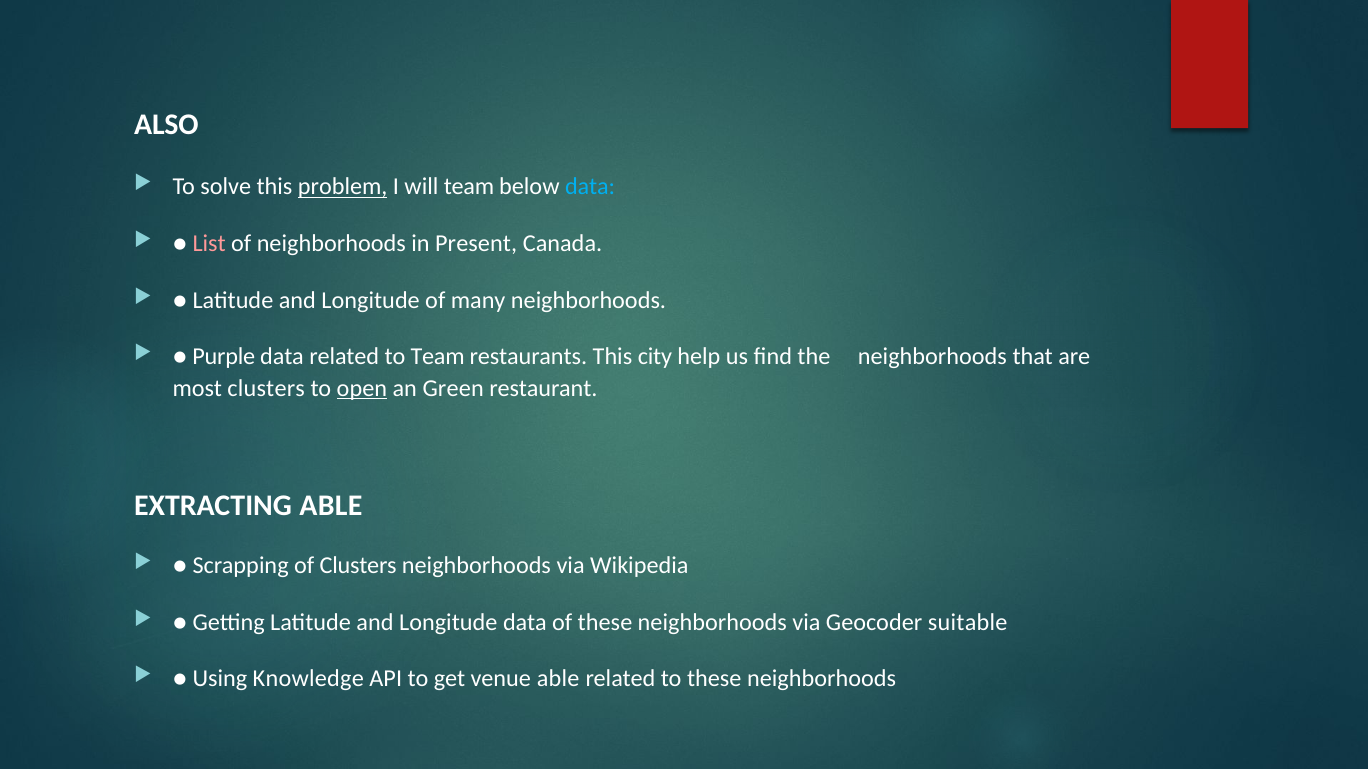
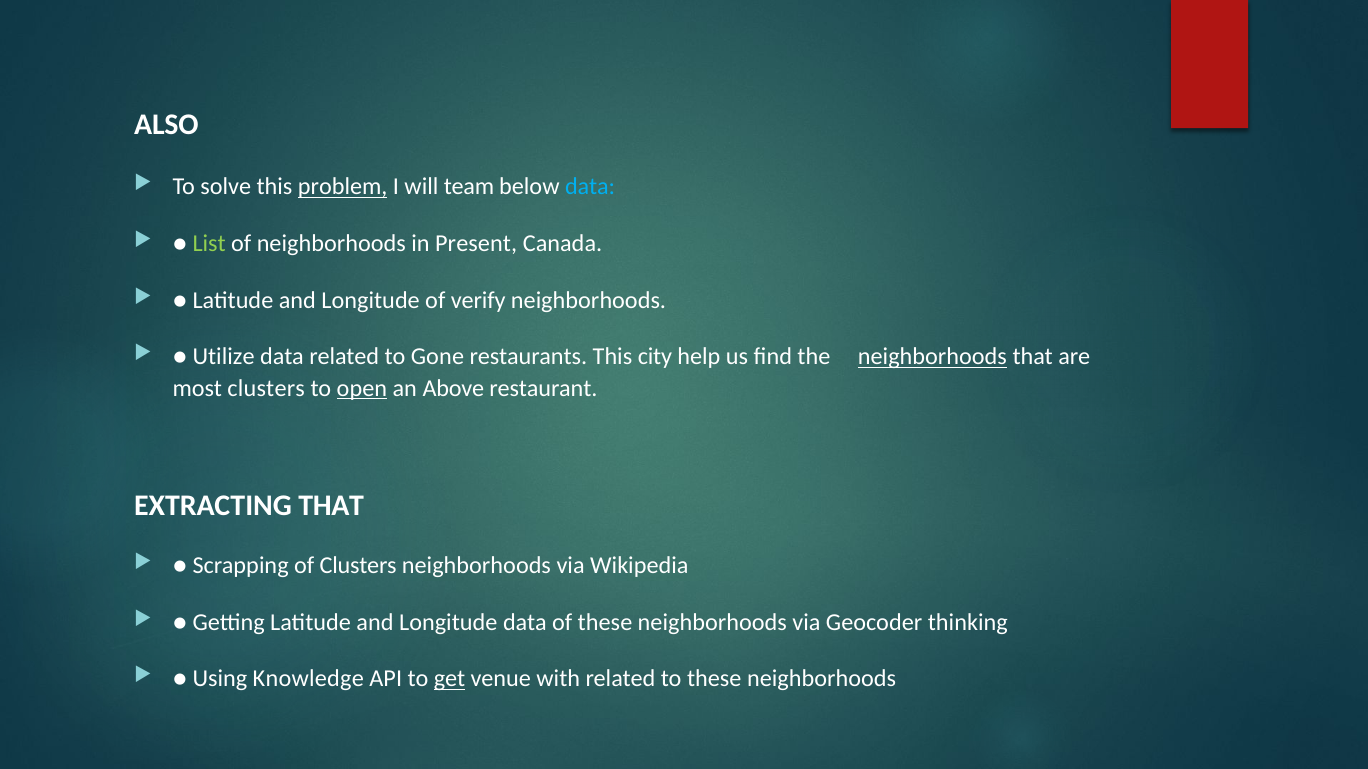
List colour: pink -> light green (209, 244)
many: many -> verify (478, 300)
Purple: Purple -> Utilize (224, 357)
to Team: Team -> Gone (437, 357)
neighborhoods underline: none -> present (932, 357)
Green: Green -> Above (453, 388)
EXTRACTING ABLE: ABLE -> THAT (331, 506)
suitable: suitable -> thinking (968, 623)
get underline: none -> present (449, 679)
venue able: able -> with (558, 679)
